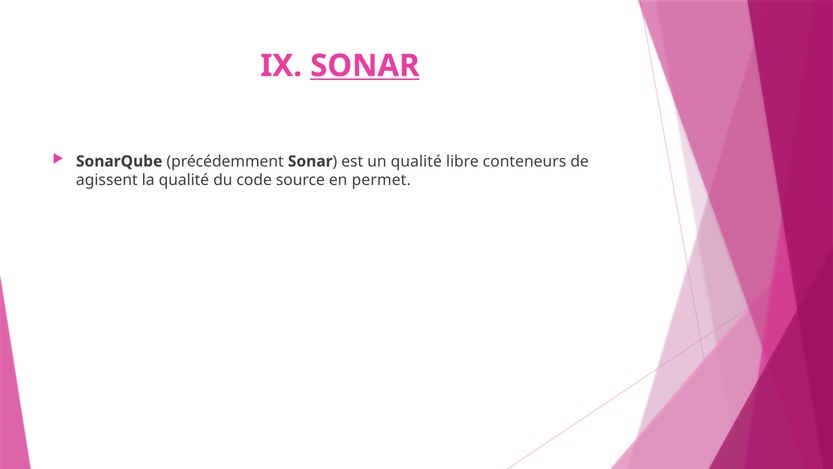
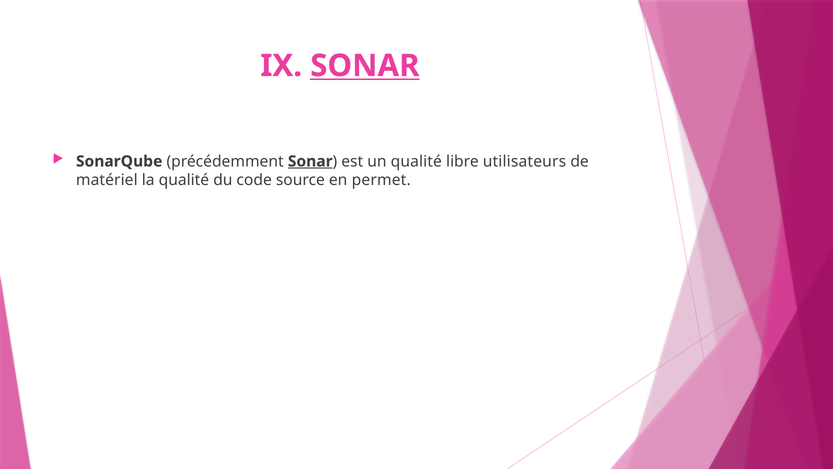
Sonar underline: none -> present (310, 161)
conteneurs: conteneurs -> utilisateurs (524, 161)
agissent: agissent -> matériel (107, 180)
